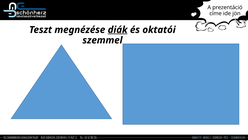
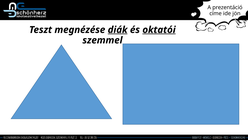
oktatói underline: none -> present (159, 30)
